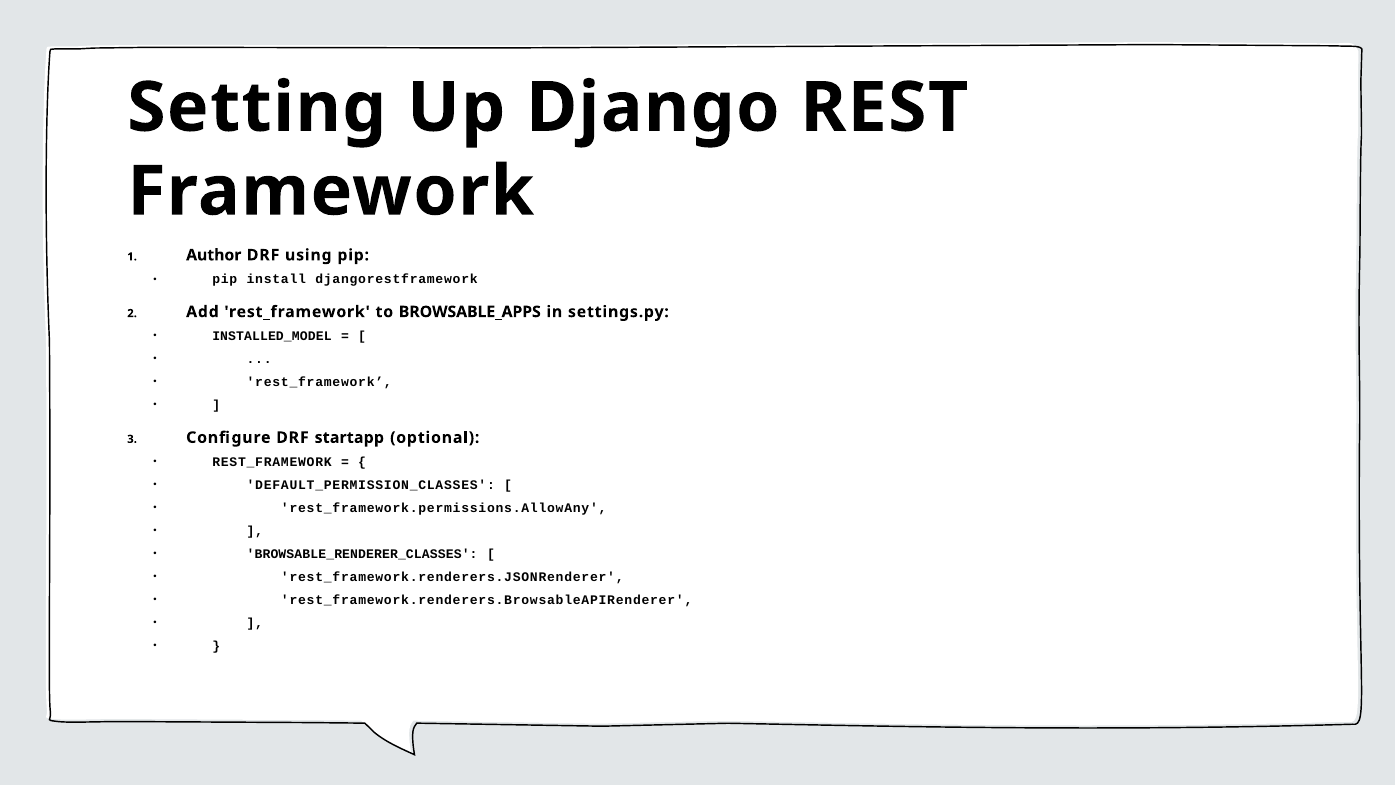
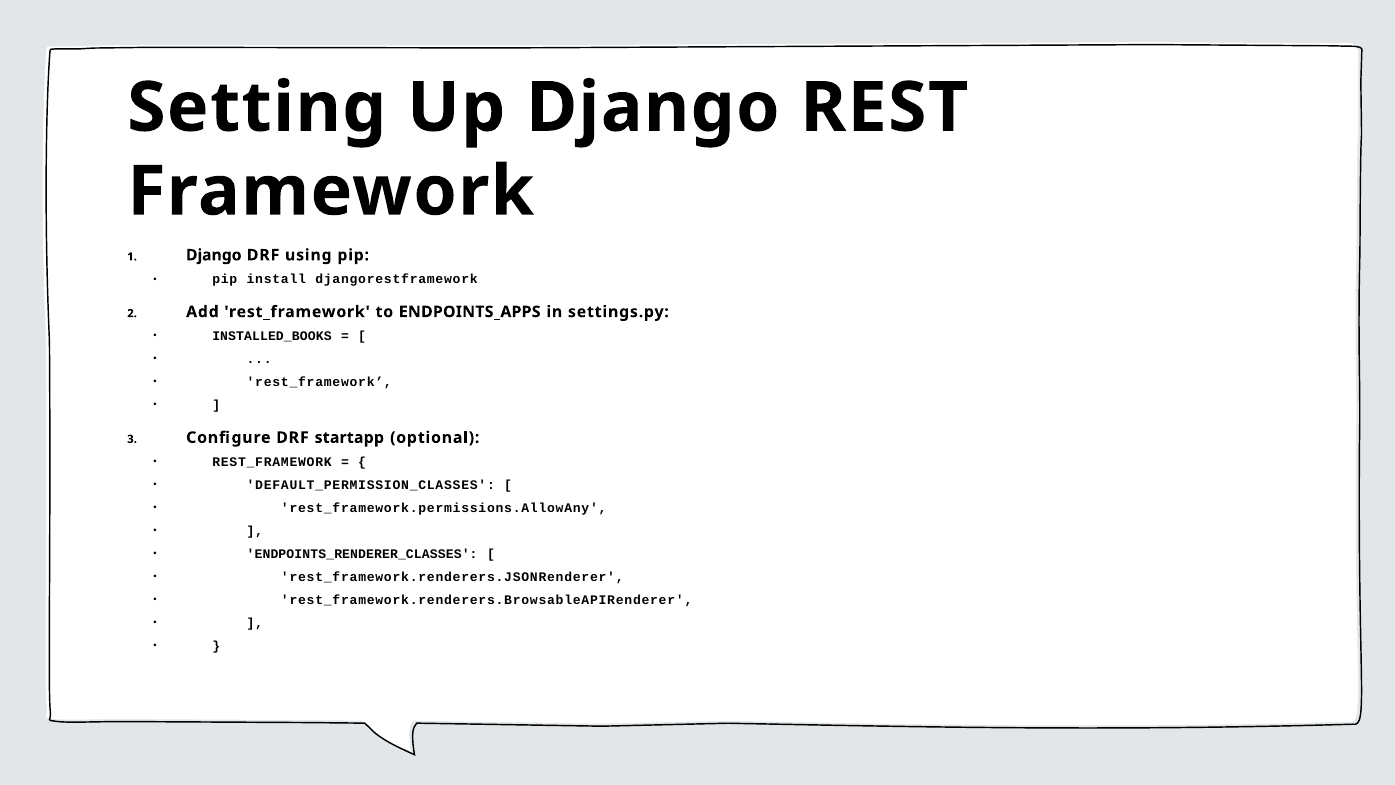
Author: Author -> Django (214, 255)
BROWSABLE_APPS: BROWSABLE_APPS -> ENDPOINTS_APPS (470, 312)
INSTALLED_MODEL: INSTALLED_MODEL -> INSTALLED_BOOKS (272, 336)
BROWSABLE_RENDERER_CLASSES: BROWSABLE_RENDERER_CLASSES -> ENDPOINTS_RENDERER_CLASSES (362, 554)
